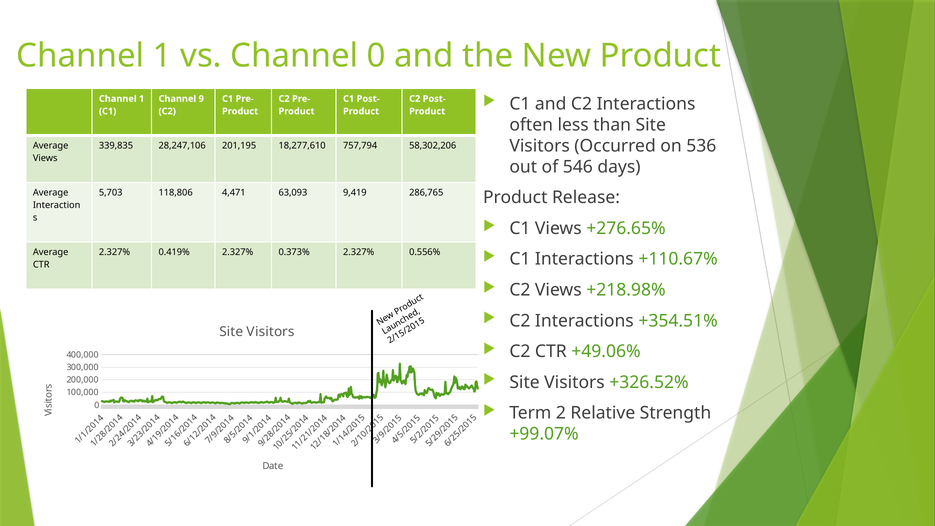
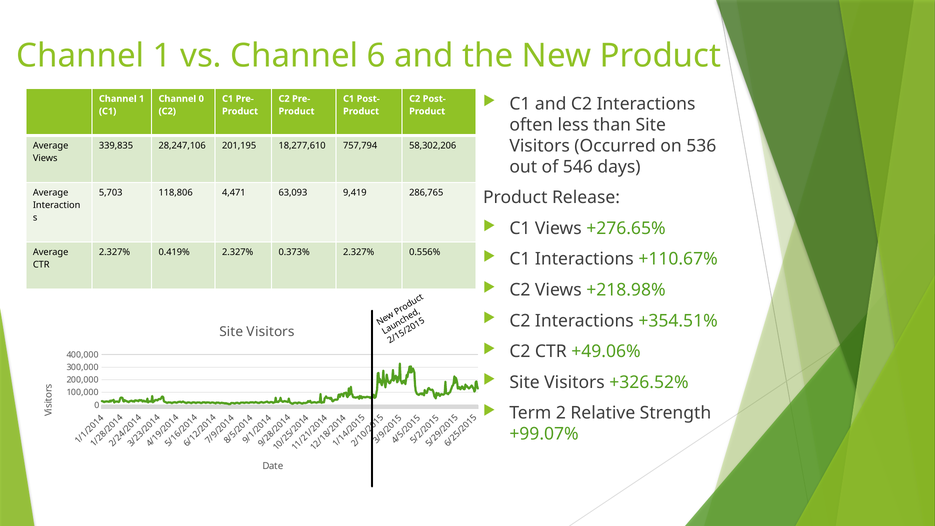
Channel 0: 0 -> 6 (376, 56)
Channel 9: 9 -> 0 (201, 99)
